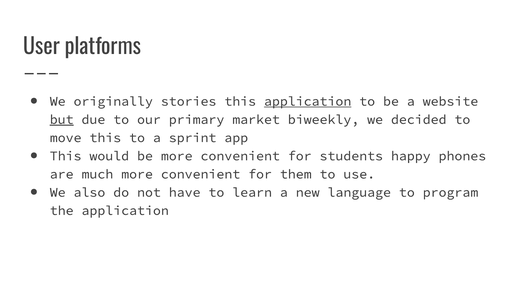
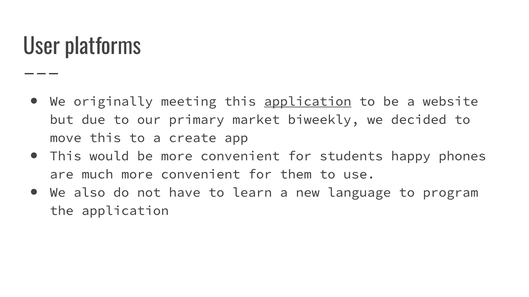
stories: stories -> meeting (189, 101)
but underline: present -> none (62, 120)
sprint: sprint -> create (193, 138)
